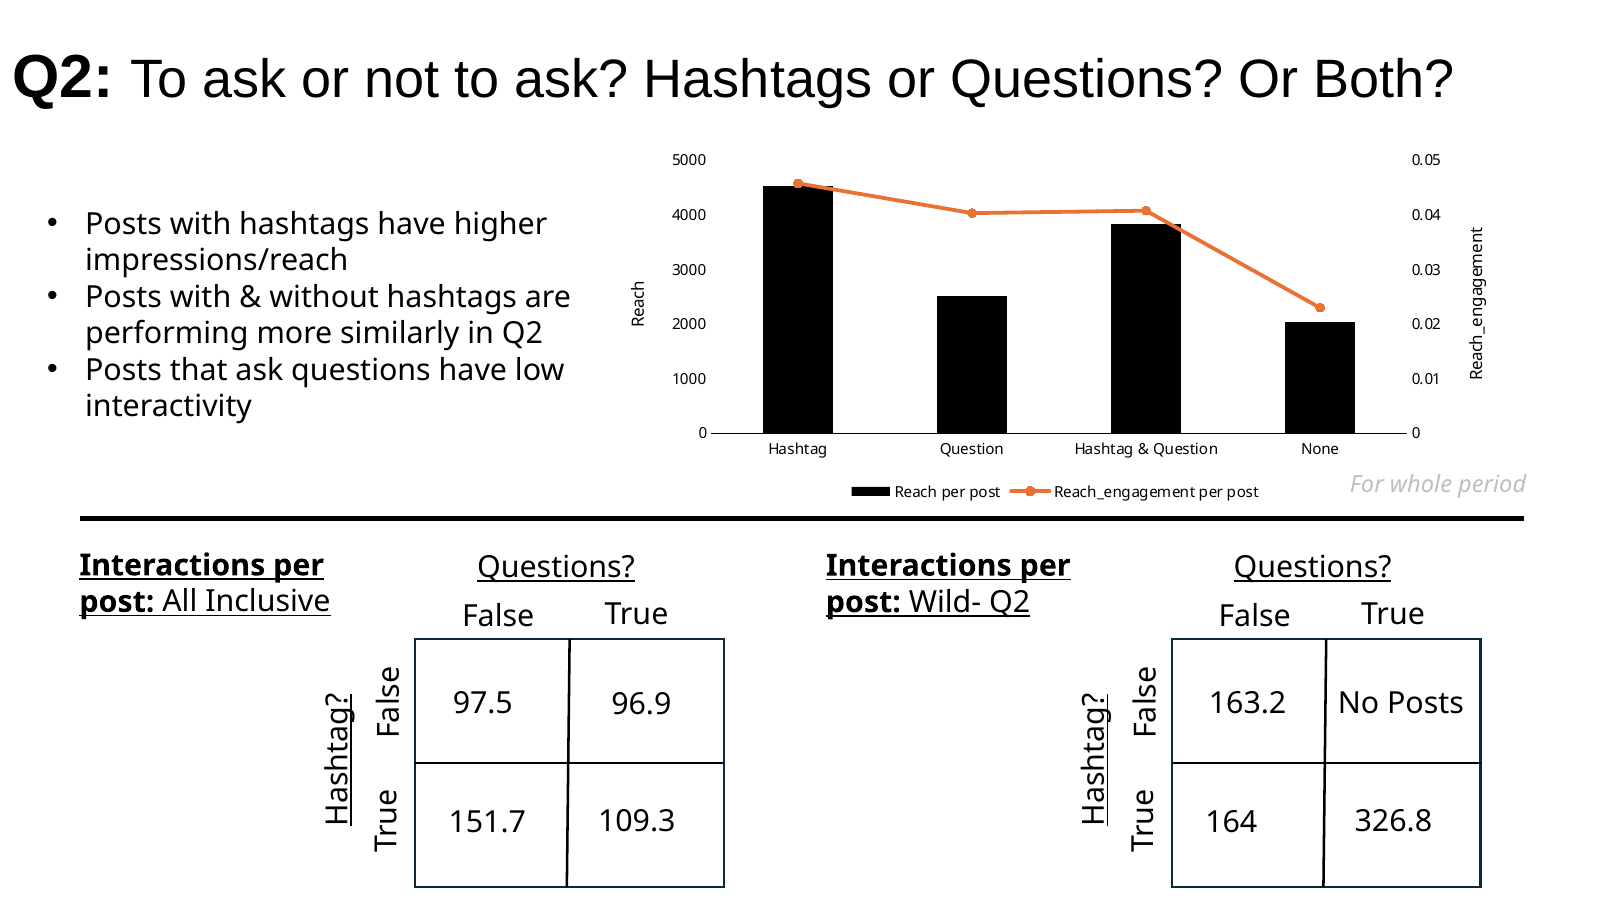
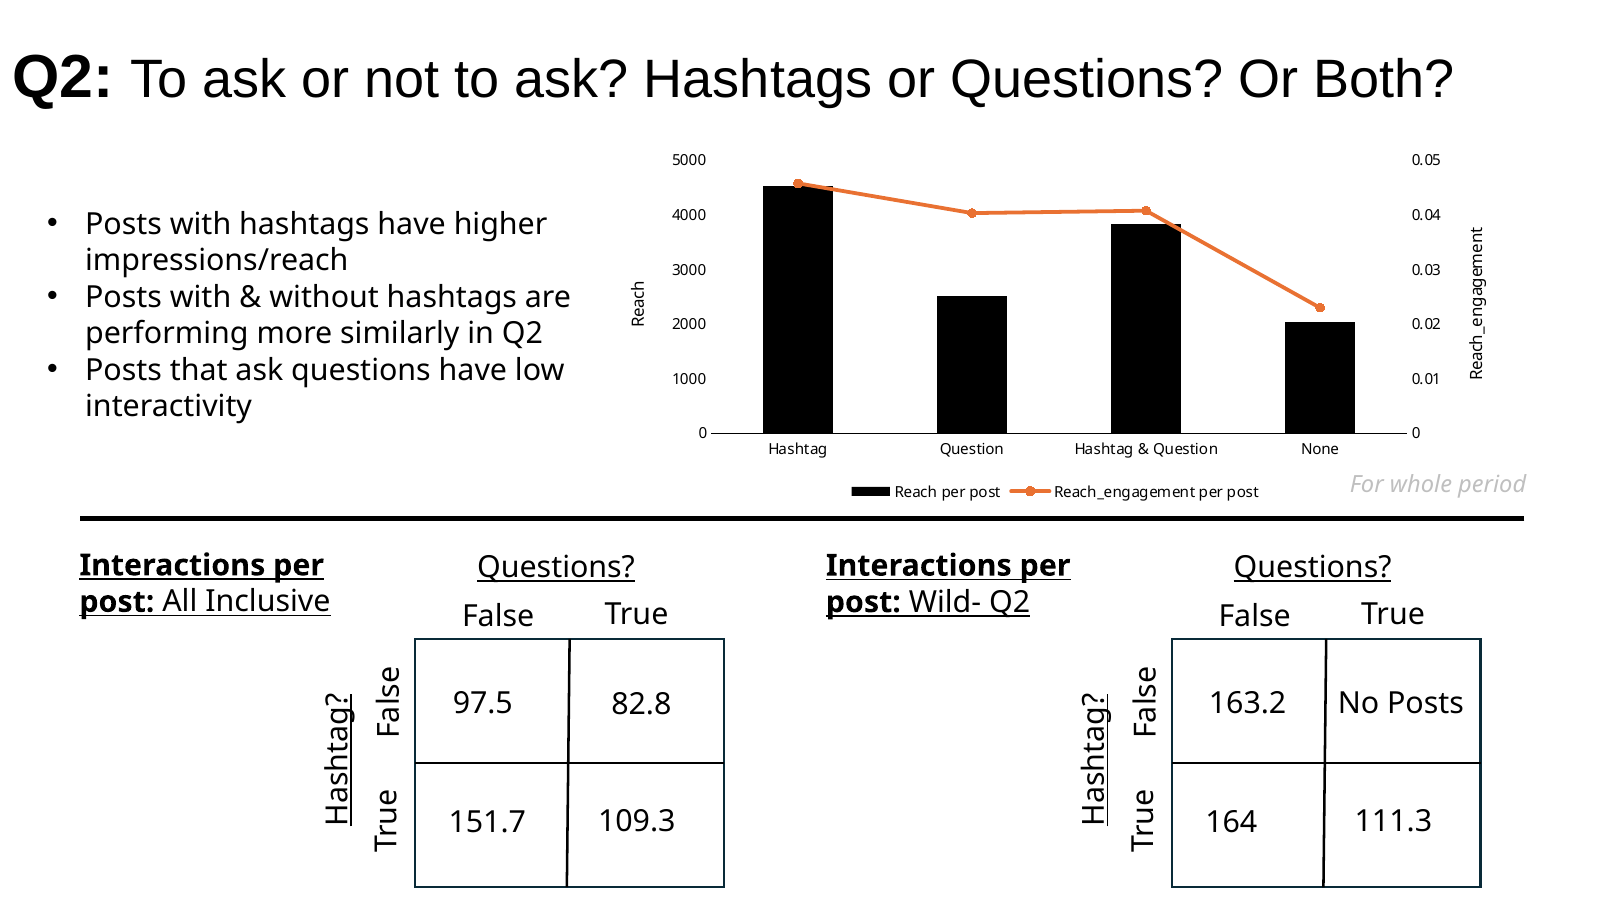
96.9: 96.9 -> 82.8 (641, 704)
326.8: 326.8 -> 111.3 (1393, 822)
